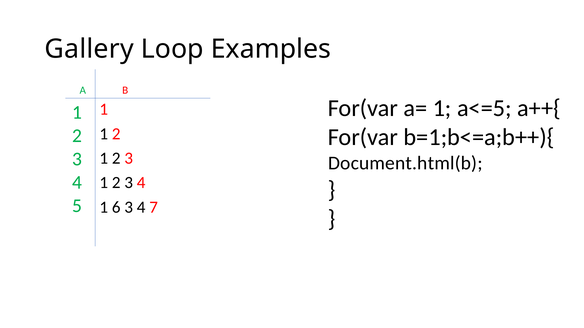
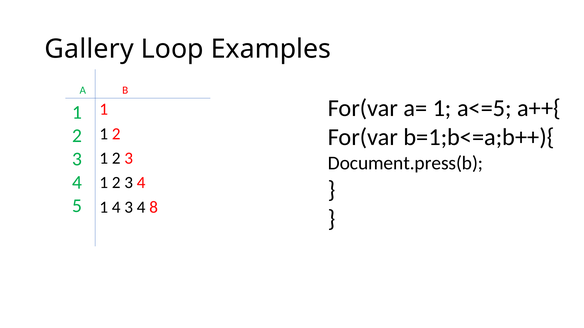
Document.html(b: Document.html(b -> Document.press(b (405, 163)
1 6: 6 -> 4 (116, 207)
7: 7 -> 8 (154, 207)
